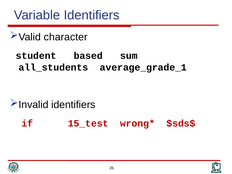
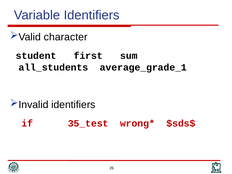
based: based -> first (88, 56)
15_test: 15_test -> 35_test (88, 123)
